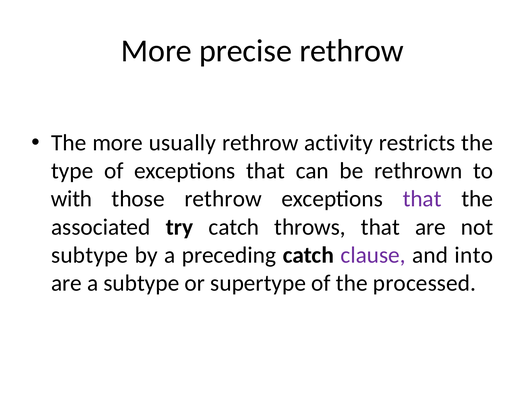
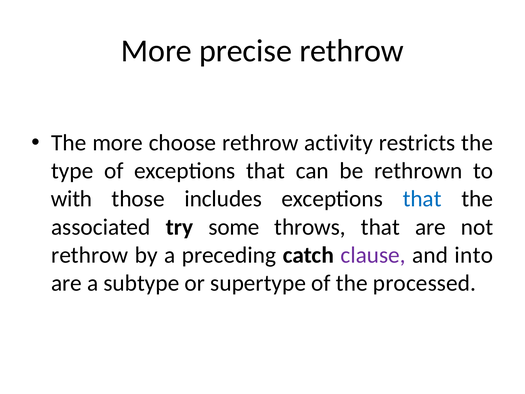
usually: usually -> choose (182, 143)
those rethrow: rethrow -> includes (223, 199)
that colour: purple -> blue (422, 199)
try catch: catch -> some (234, 227)
subtype: subtype -> rethrow (90, 255)
